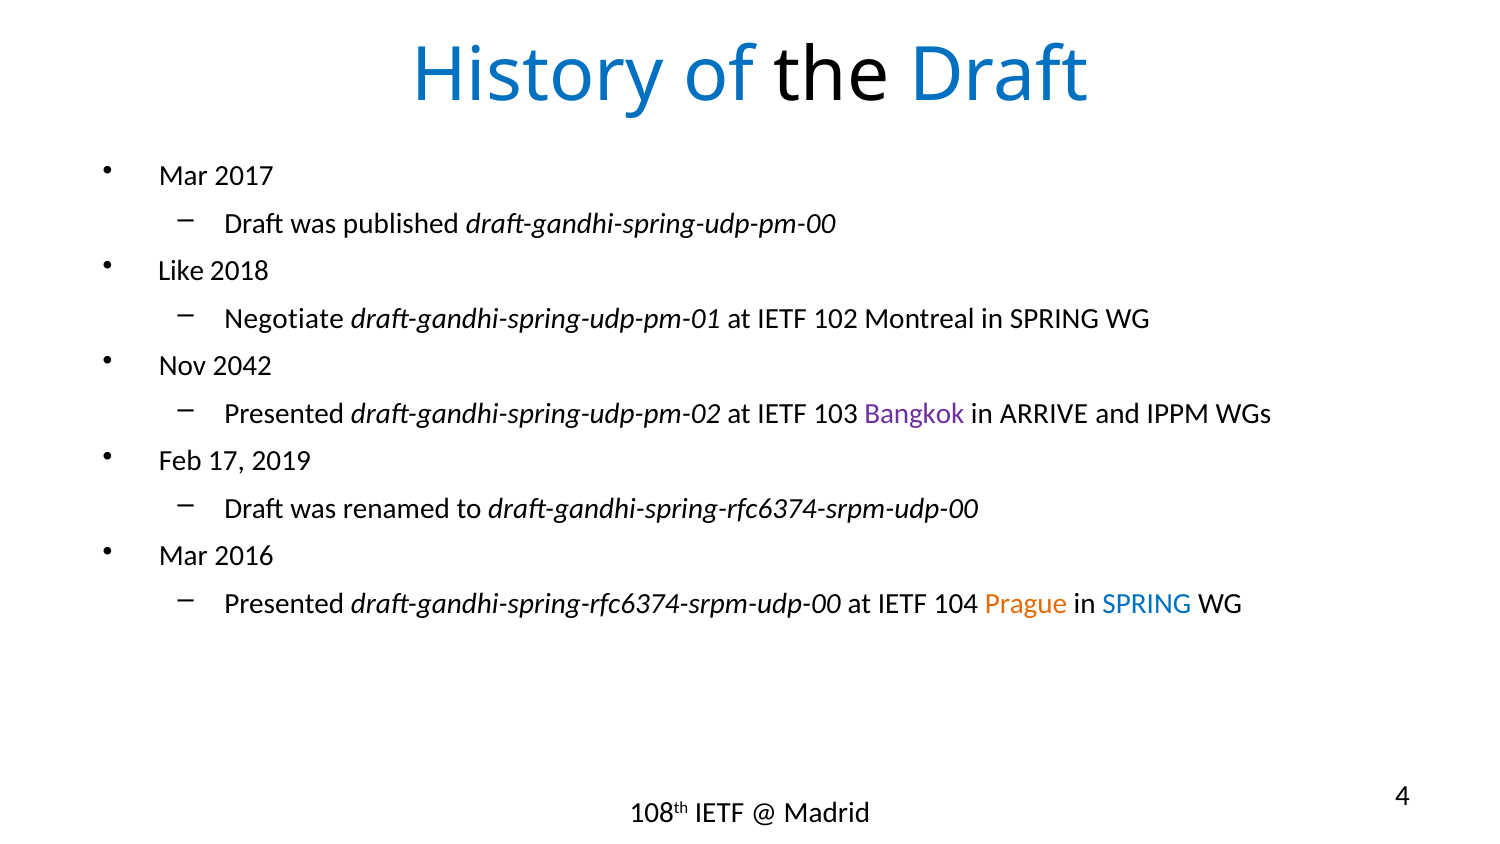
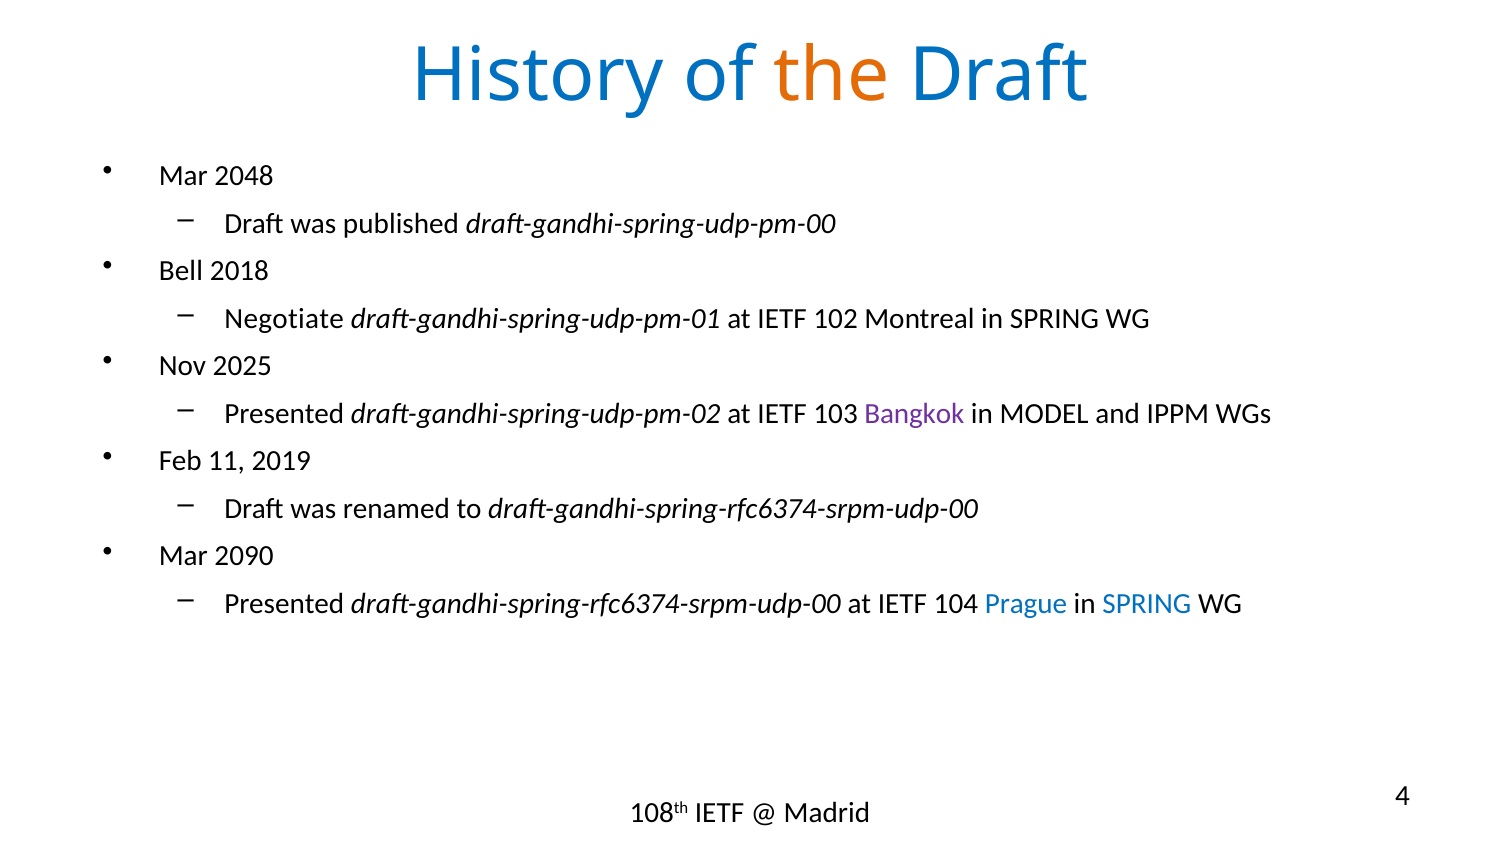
the colour: black -> orange (832, 76)
2017: 2017 -> 2048 (244, 176)
Like: Like -> Bell (181, 271)
2042: 2042 -> 2025 (242, 366)
ARRIVE: ARRIVE -> MODEL (1044, 414)
17: 17 -> 11 (227, 461)
2016: 2016 -> 2090 (244, 556)
Prague colour: orange -> blue (1026, 604)
